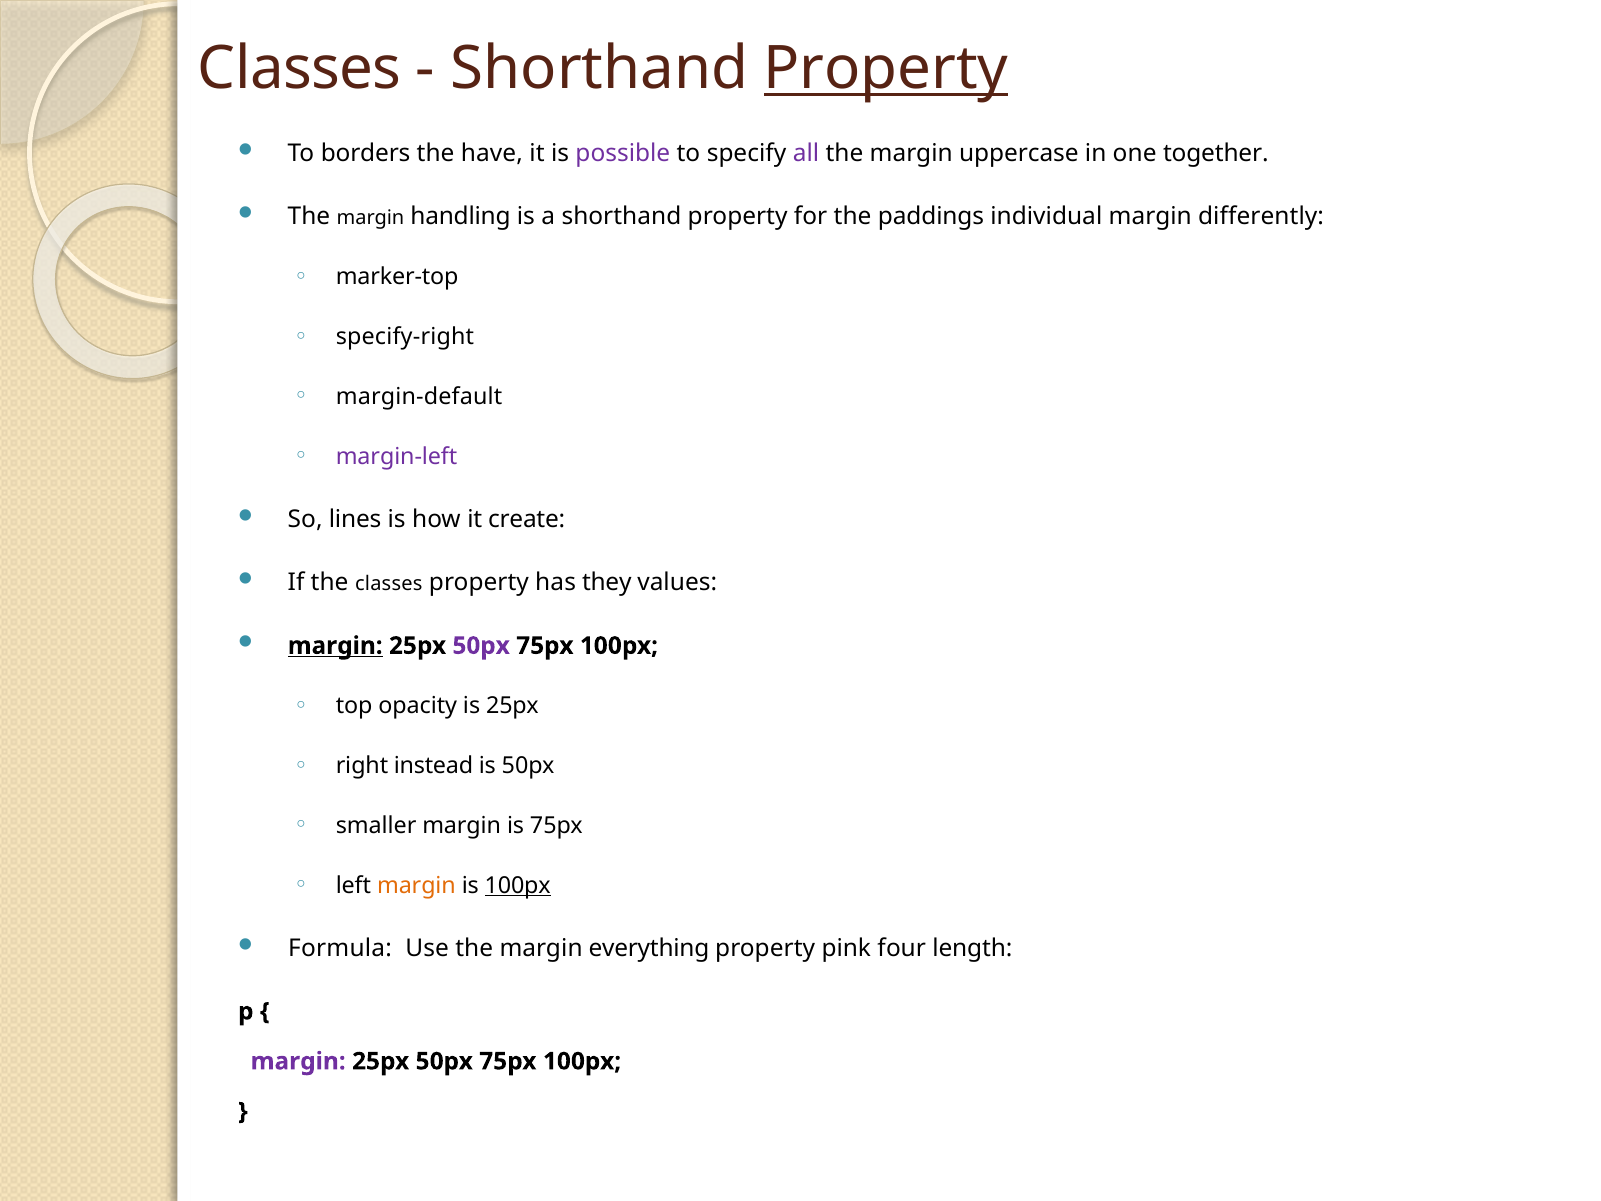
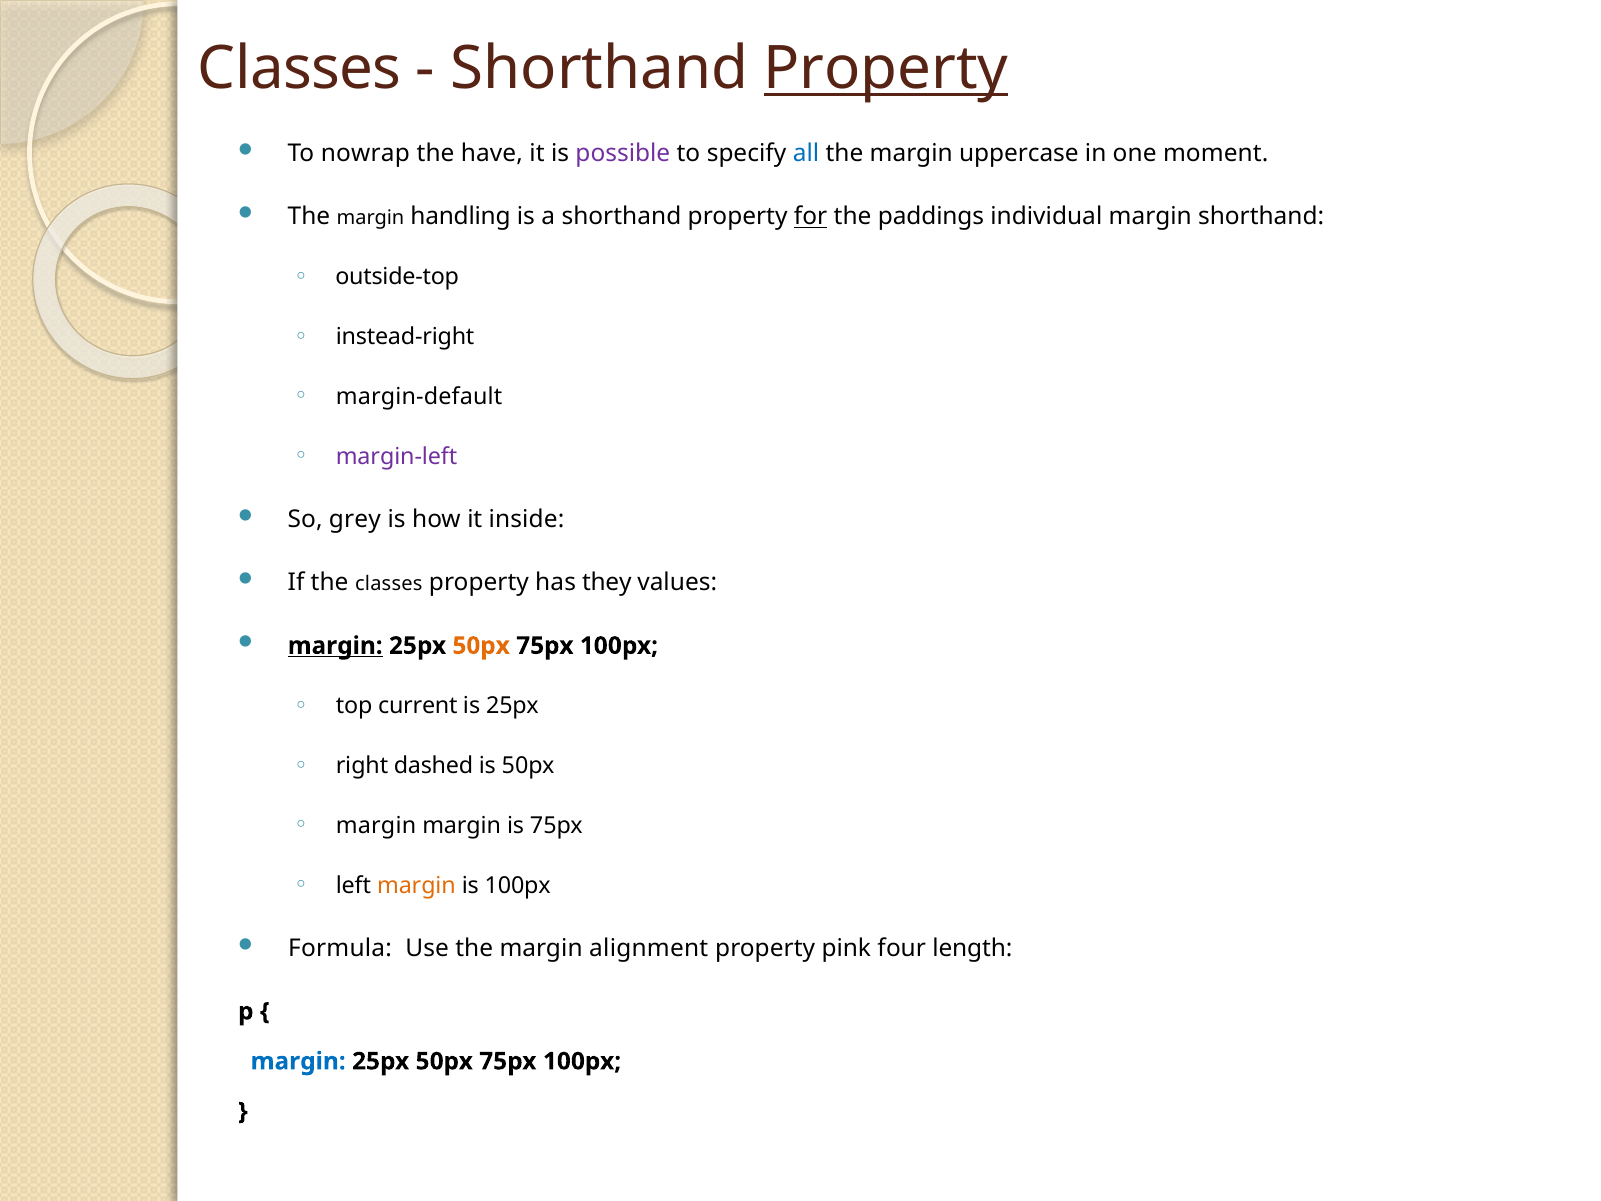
borders: borders -> nowrap (365, 153)
all colour: purple -> blue (806, 153)
together: together -> moment (1216, 153)
for underline: none -> present (811, 217)
margin differently: differently -> shorthand (1261, 217)
marker-top: marker-top -> outside-top (397, 277)
specify-right: specify-right -> instead-right (405, 337)
lines: lines -> grey (355, 519)
create: create -> inside (526, 519)
50px colour: purple -> orange (481, 646)
opacity: opacity -> current (418, 706)
instead: instead -> dashed (434, 766)
smaller: smaller -> margin (376, 826)
100px underline: present -> none (518, 885)
everything: everything -> alignment (649, 948)
margin colour: purple -> blue (298, 1061)
